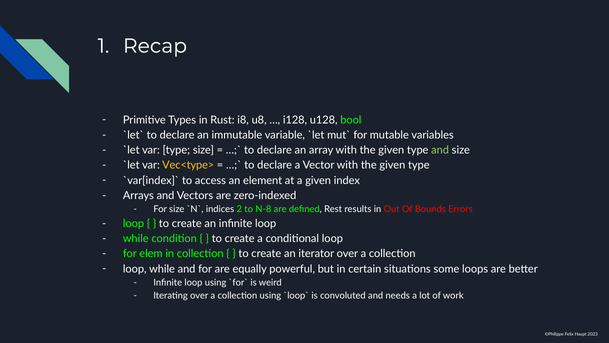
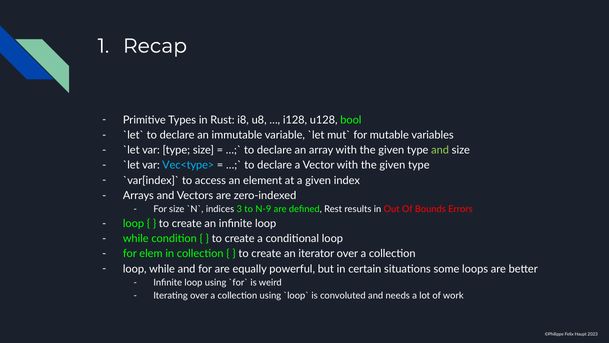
Vec<type> colour: yellow -> light blue (188, 165)
2: 2 -> 3 (239, 209)
N-8: N-8 -> N-9 (263, 209)
